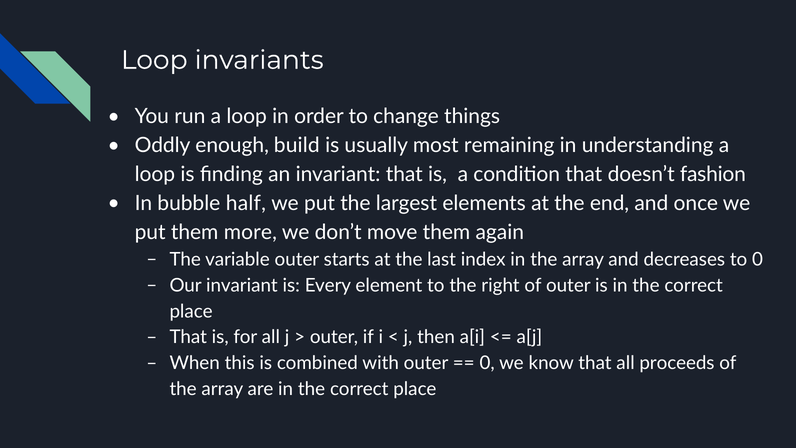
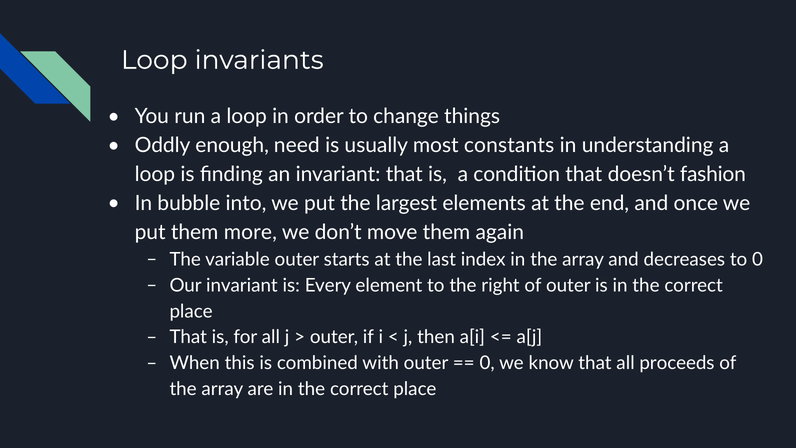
build: build -> need (297, 145)
remaining: remaining -> constants (509, 145)
half: half -> into (246, 203)
